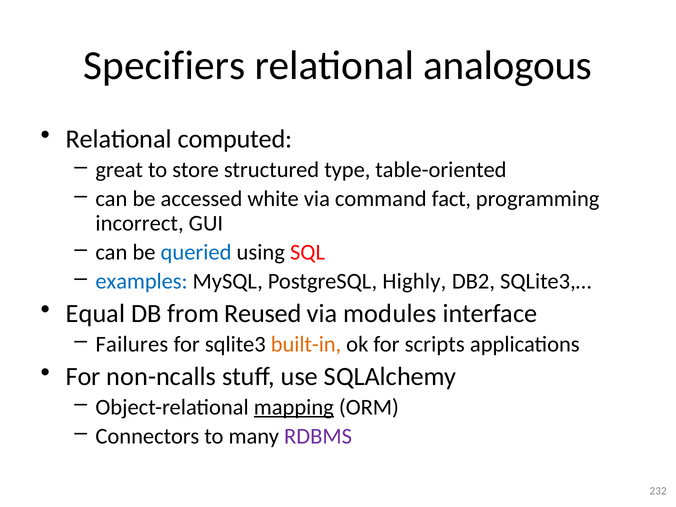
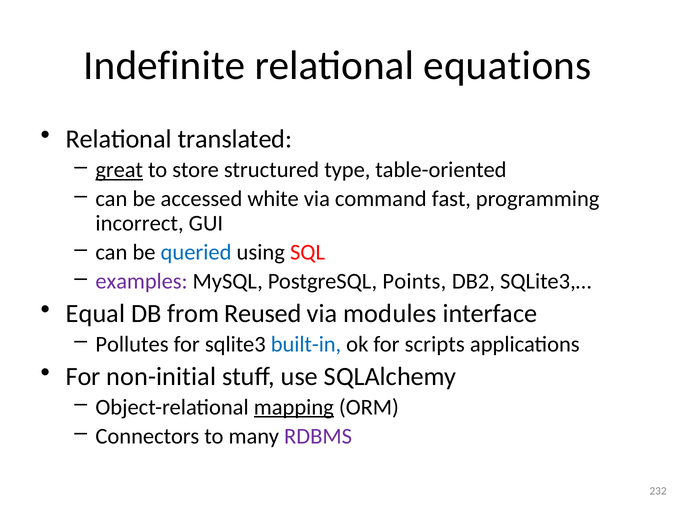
Specifiers: Specifiers -> Indefinite (164, 65)
analogous: analogous -> equations (507, 65)
computed: computed -> translated (235, 139)
great underline: none -> present (119, 170)
fact: fact -> fast (451, 199)
examples colour: blue -> purple (142, 281)
Highly: Highly -> Points (414, 281)
Failures: Failures -> Pollutes (132, 344)
built-in colour: orange -> blue (306, 344)
non-ncalls: non-ncalls -> non-initial (161, 377)
